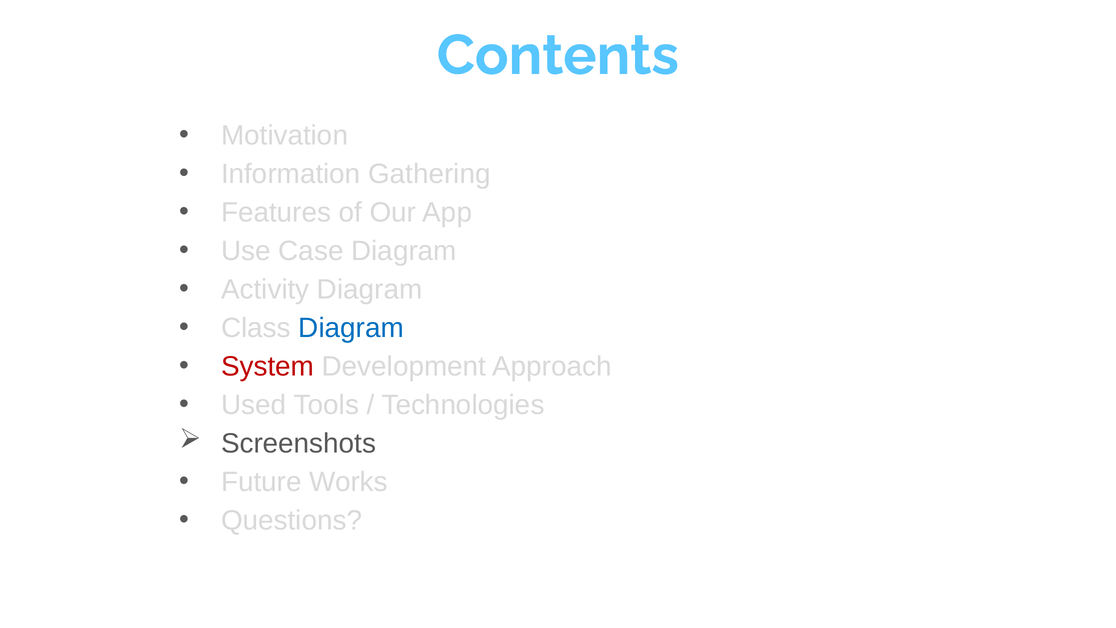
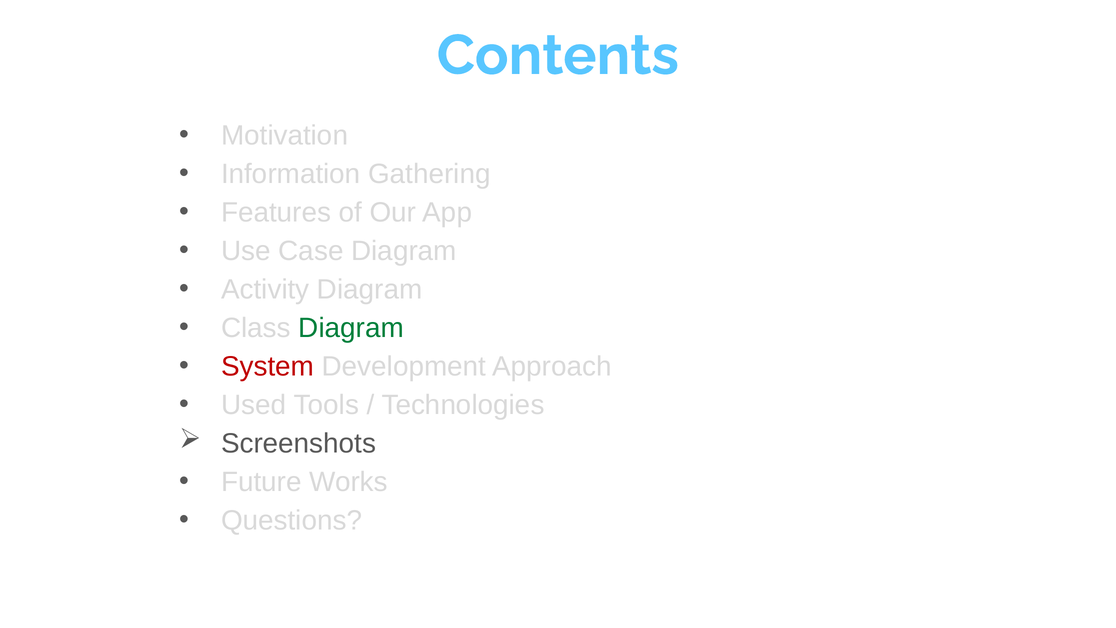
Diagram colour: blue -> green (351, 328)
